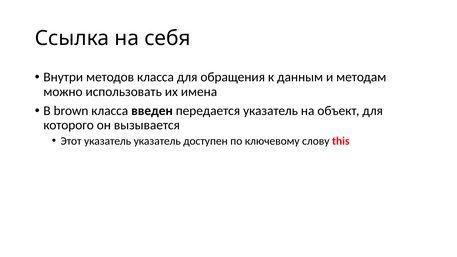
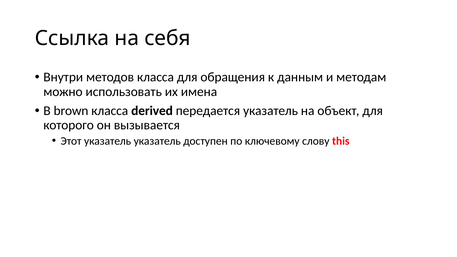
введен: введен -> derived (152, 111)
